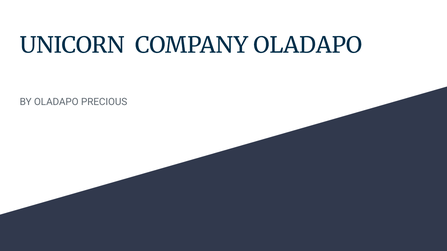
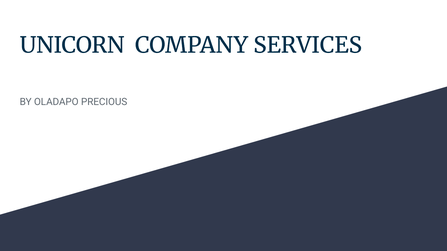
COMPANY OLADAPO: OLADAPO -> SERVICES (308, 45)
